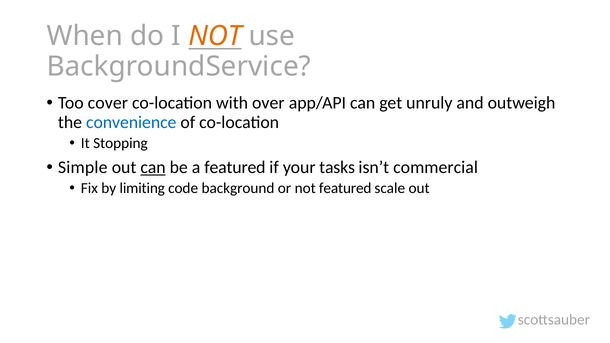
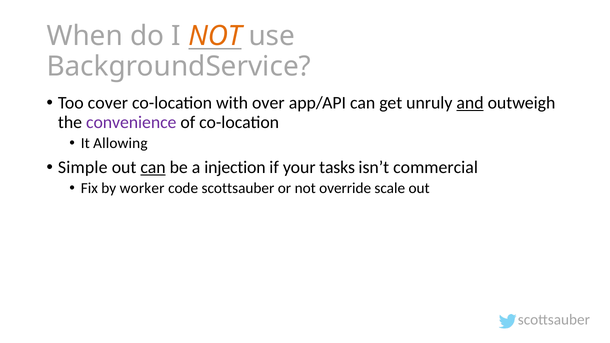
and underline: none -> present (470, 103)
convenience colour: blue -> purple (131, 122)
Stopping: Stopping -> Allowing (120, 143)
a featured: featured -> injection (235, 167)
limiting: limiting -> worker (142, 188)
code background: background -> scottsauber (238, 188)
not featured: featured -> override (345, 188)
